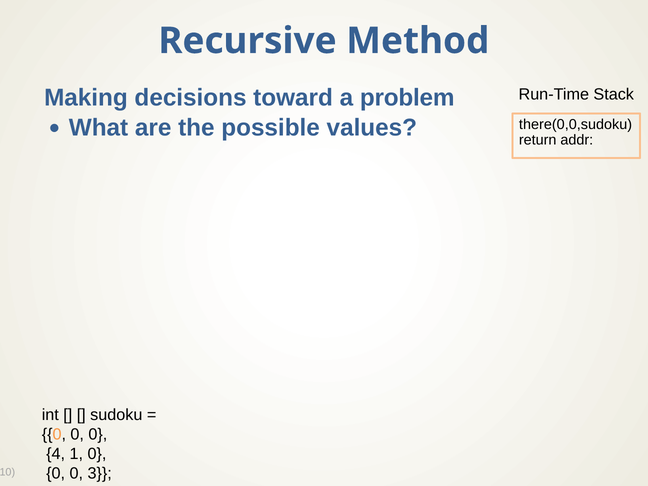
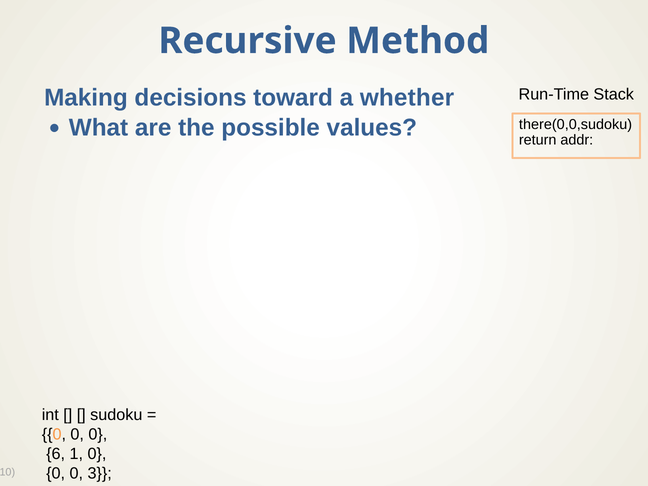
problem: problem -> whether (407, 98)
4: 4 -> 6 (56, 454)
